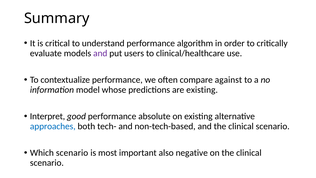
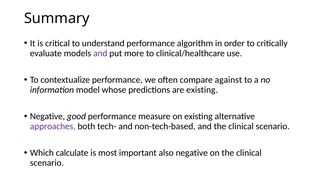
users: users -> more (134, 53)
Interpret: Interpret -> Negative (47, 116)
absolute: absolute -> measure (154, 116)
approaches colour: blue -> purple (53, 126)
Which scenario: scenario -> calculate (72, 153)
